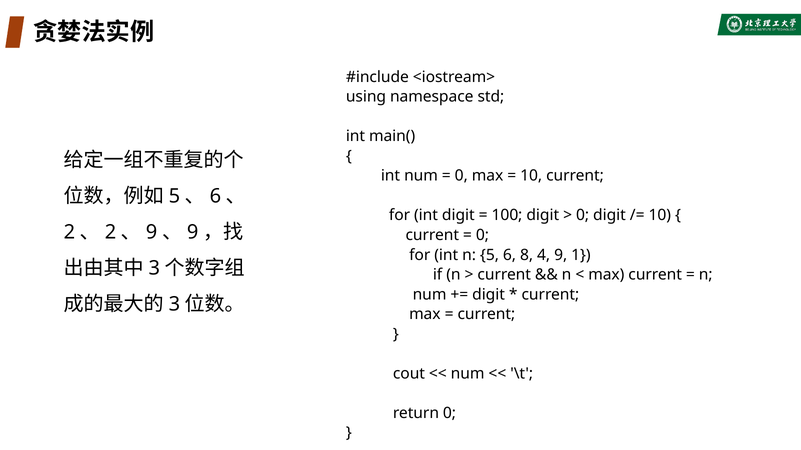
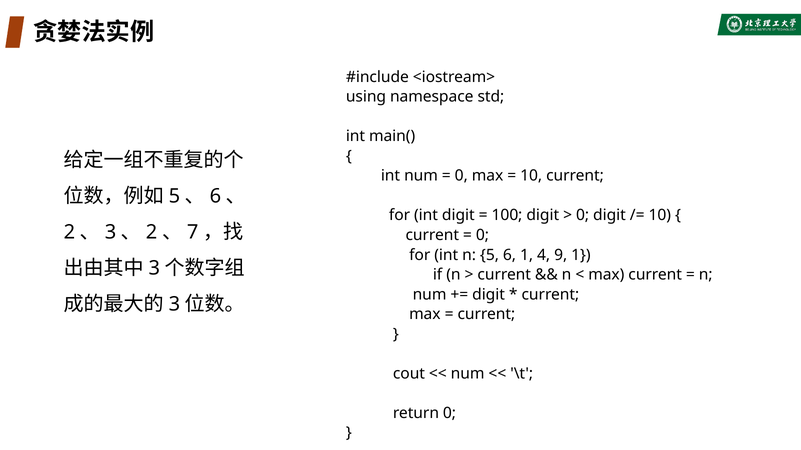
2: 2 -> 3 (111, 232)
9: 9 -> 2 (152, 232)
9: 9 -> 7 (193, 232)
6 8: 8 -> 1 (527, 255)
